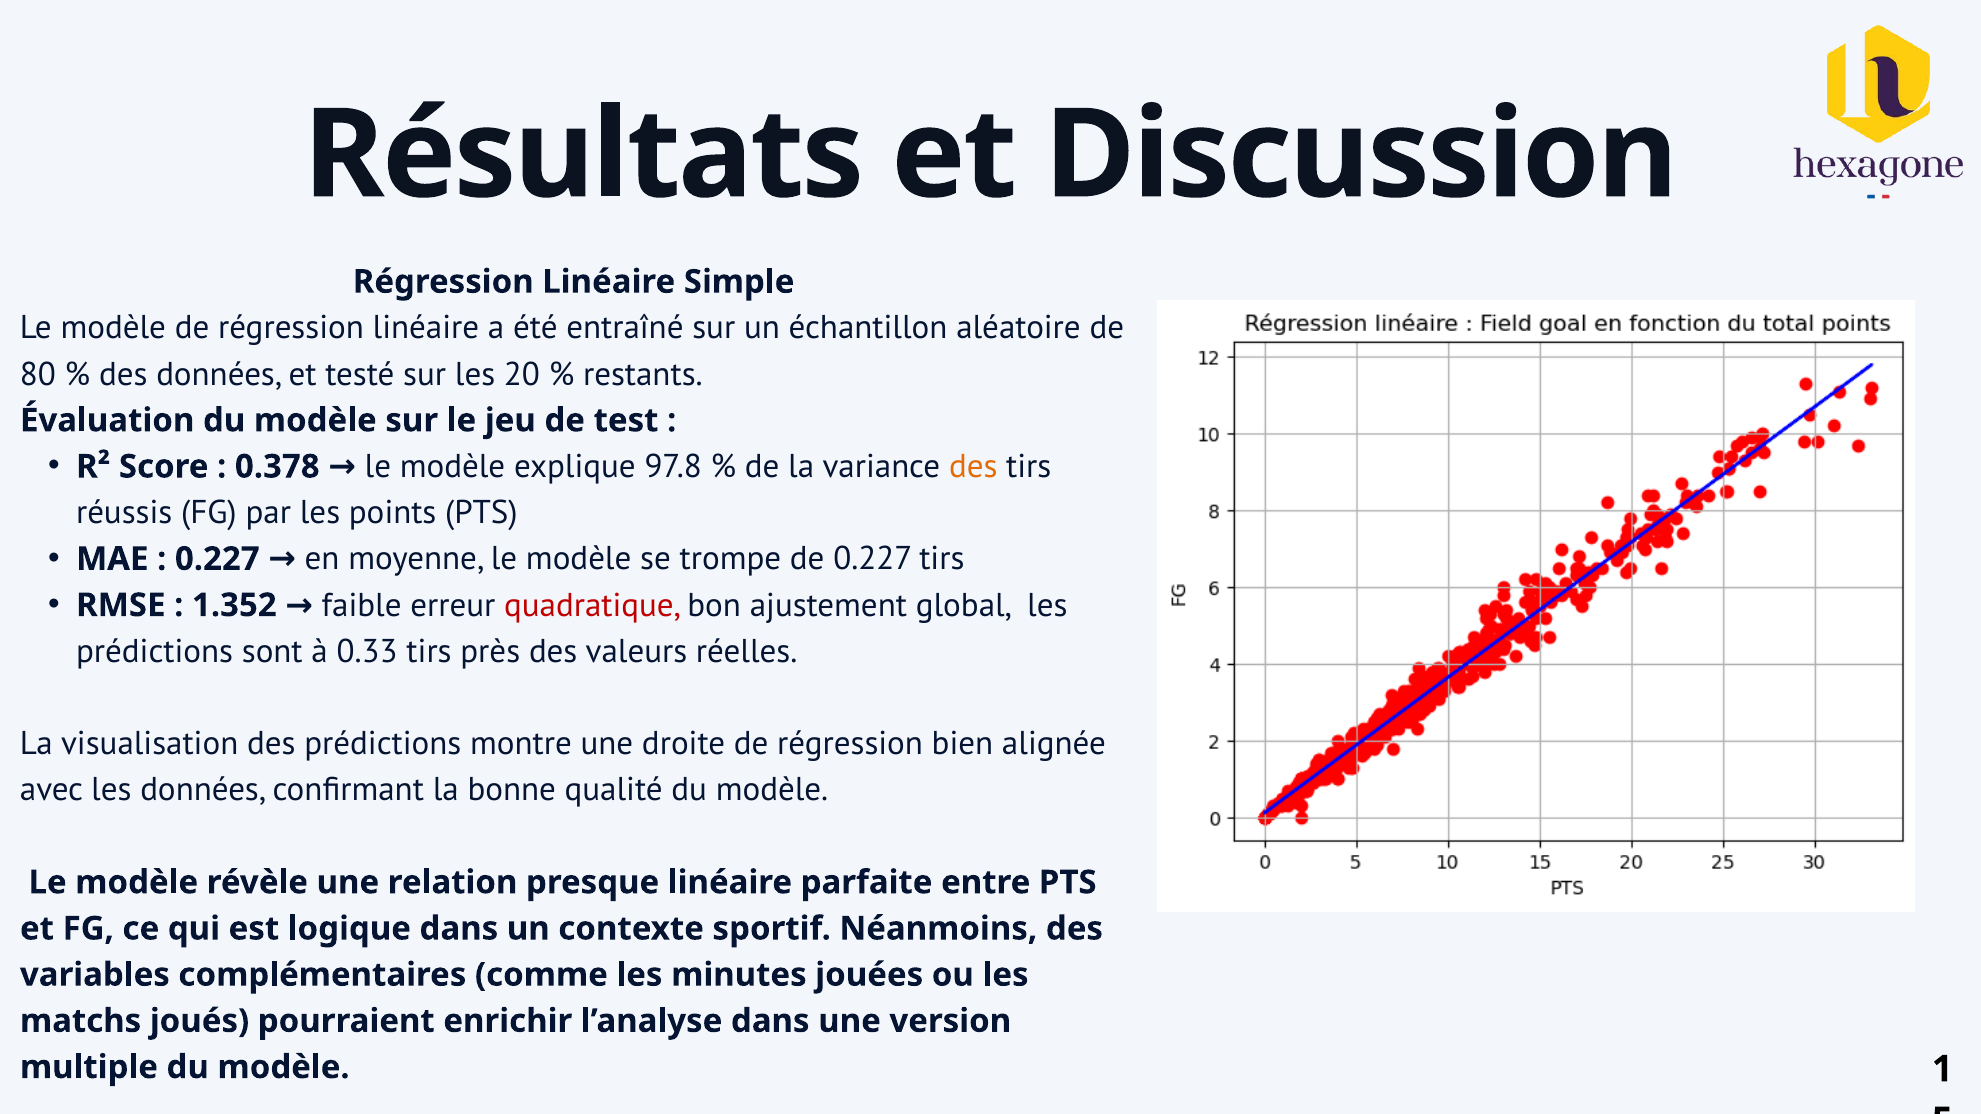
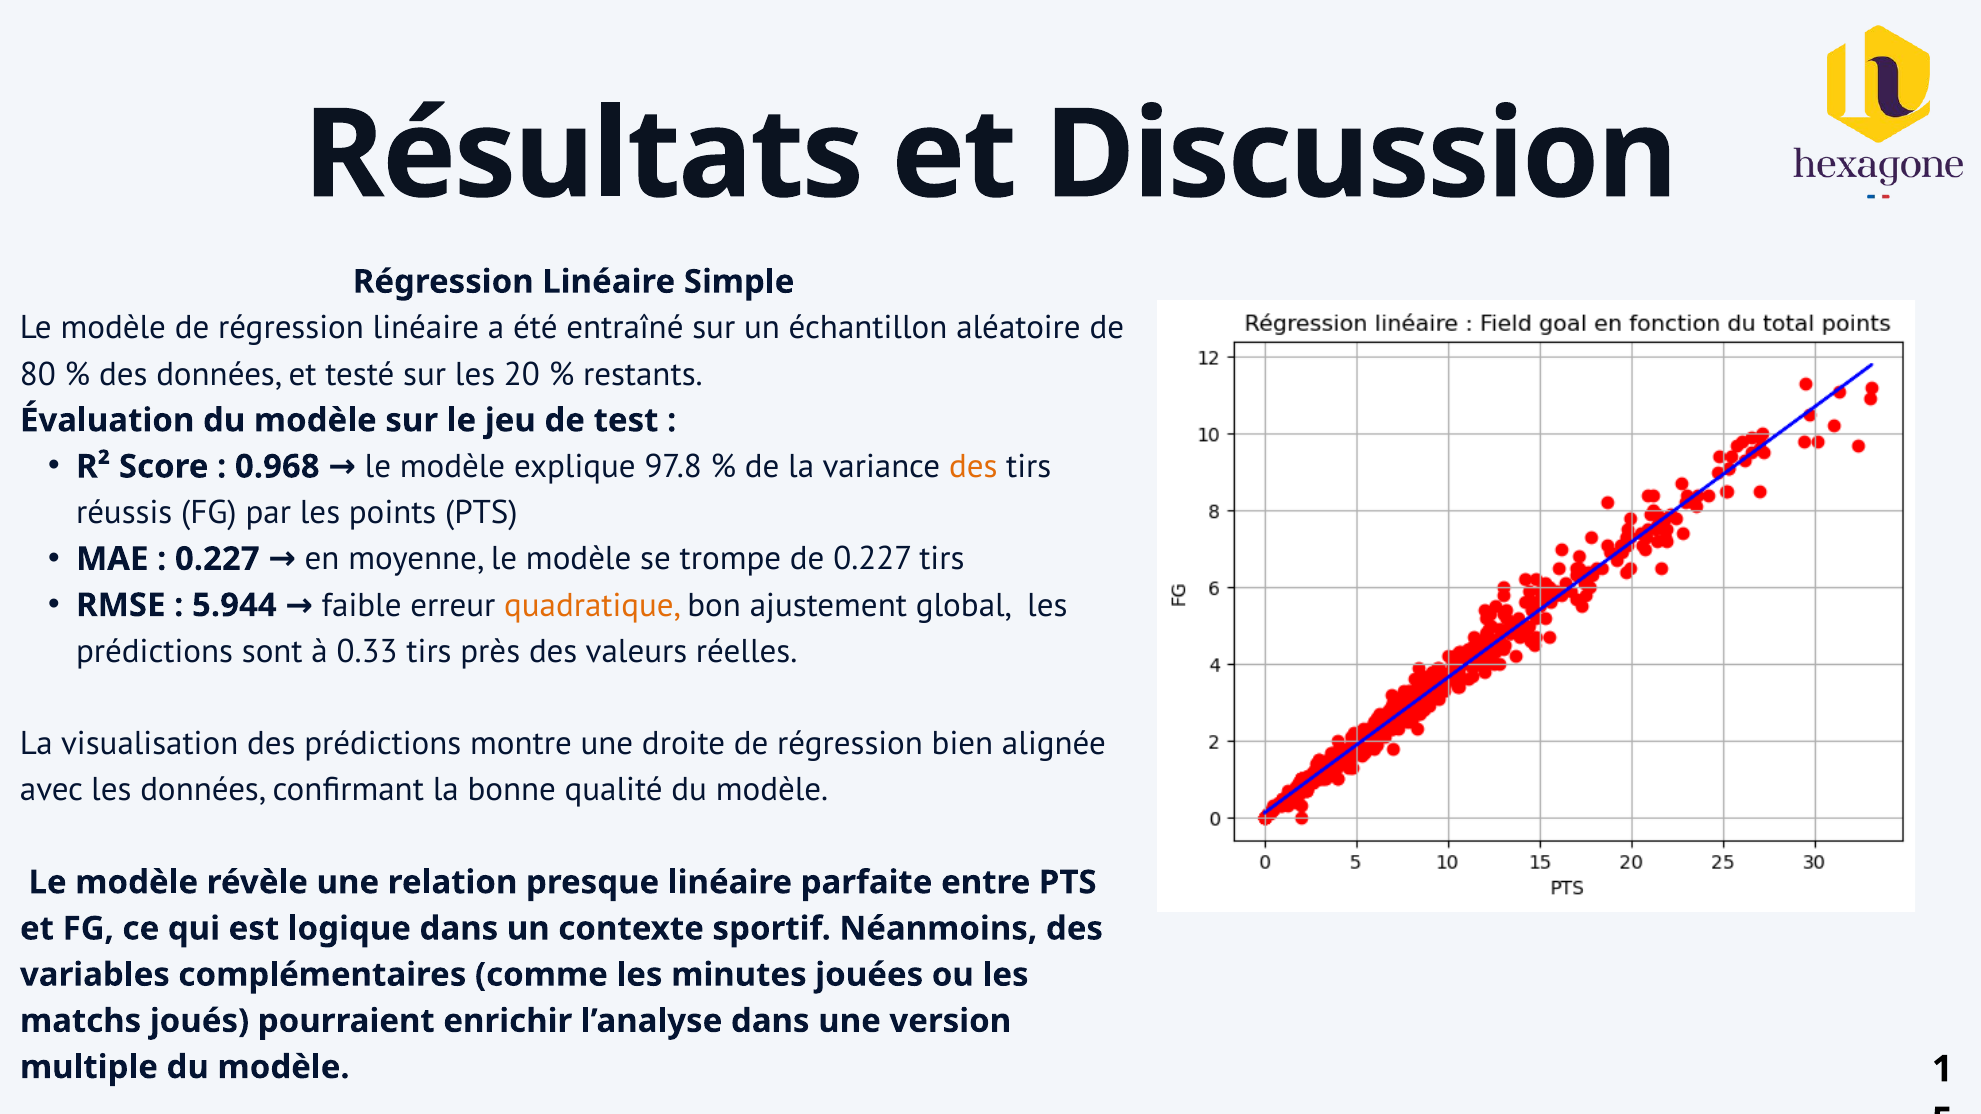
0.378: 0.378 -> 0.968 (277, 467)
1.352: 1.352 -> 5.944 (234, 605)
quadratique colour: red -> orange (593, 605)
